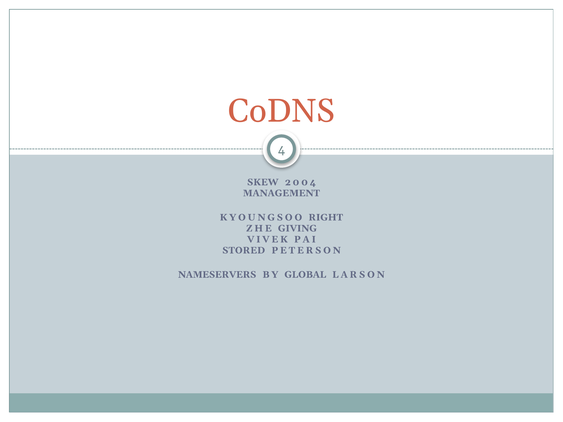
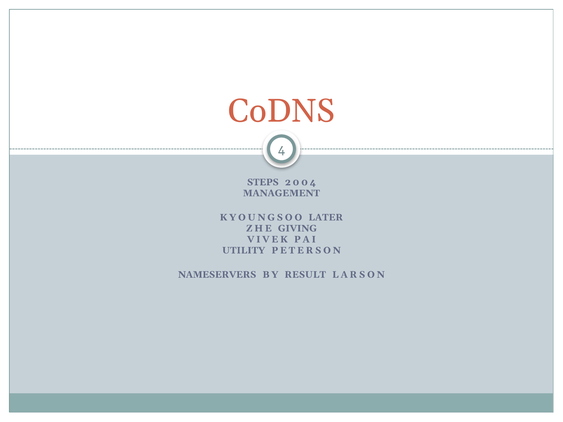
SKEW: SKEW -> STEPS (263, 182)
RIGHT: RIGHT -> LATER (326, 218)
STORED: STORED -> UTILITY (244, 250)
GLOBAL: GLOBAL -> RESULT (305, 275)
